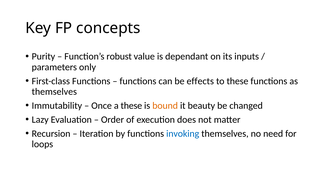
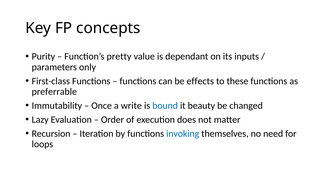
robust: robust -> pretty (119, 56)
themselves: themselves -> preferrable (54, 92)
a these: these -> write (131, 106)
bound colour: orange -> blue (165, 106)
